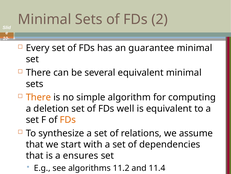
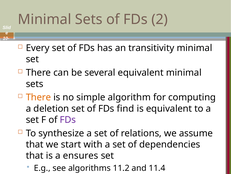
guarantee: guarantee -> transitivity (151, 48)
well: well -> find (125, 108)
FDs colour: orange -> purple (68, 119)
